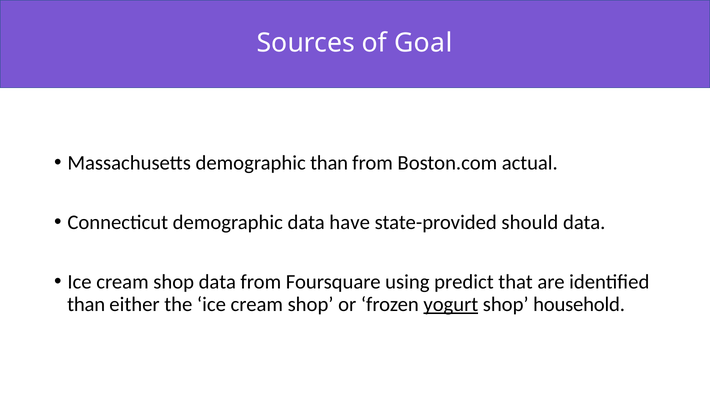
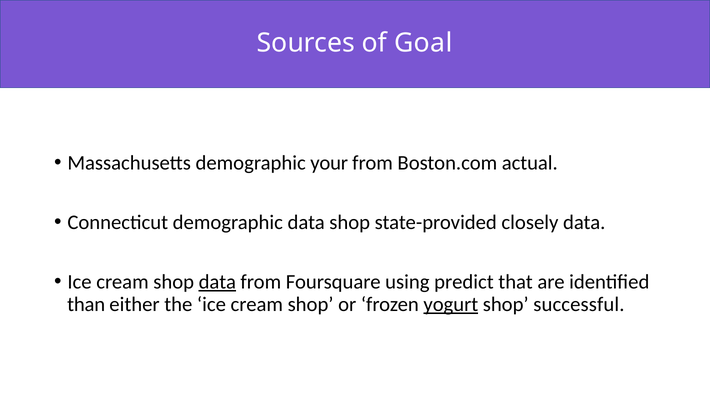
demographic than: than -> your (329, 163)
data have: have -> shop (350, 223)
should: should -> closely (530, 223)
data underline: none -> present (217, 282)
household: household -> successful (579, 305)
